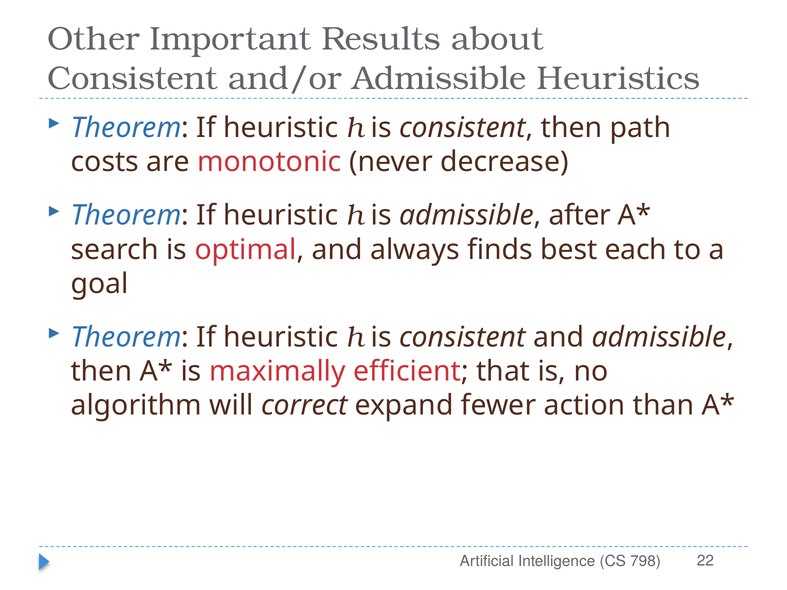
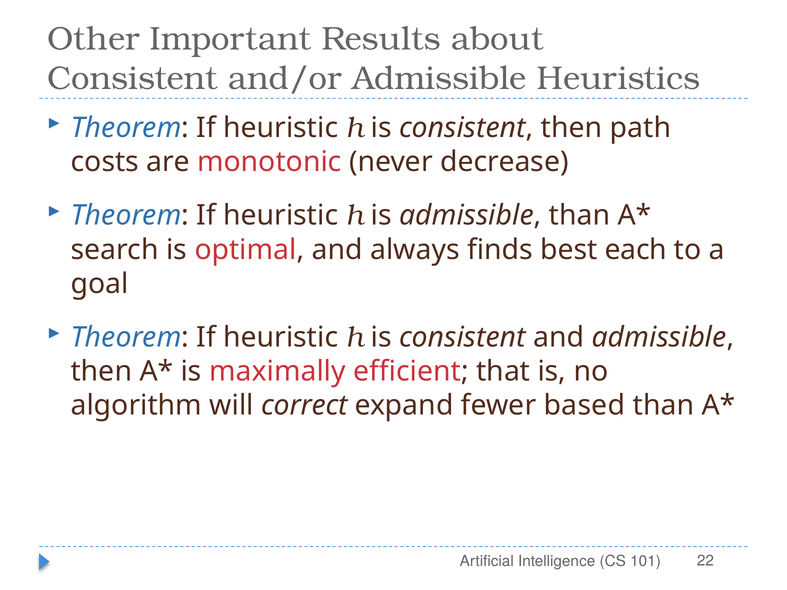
admissible after: after -> than (580, 216)
action: action -> based (584, 406)
798: 798 -> 101 (646, 561)
